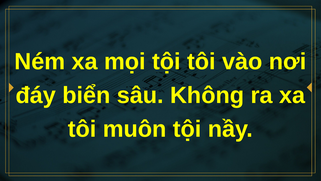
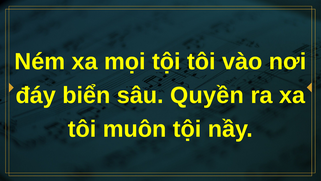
Không: Không -> Quyền (207, 95)
